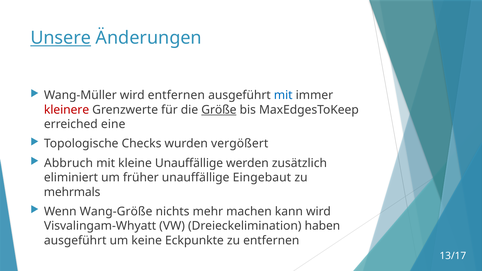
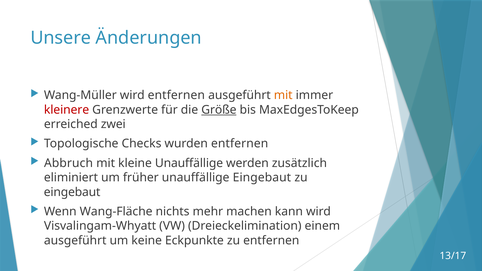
Unsere underline: present -> none (61, 38)
mit colour: blue -> orange (283, 95)
eine: eine -> zwei (113, 124)
wurden vergößert: vergößert -> entfernen (240, 144)
mehrmals: mehrmals -> eingebaut (72, 192)
Wang-Größe: Wang-Größe -> Wang-Fläche (116, 212)
haben: haben -> einem (322, 226)
